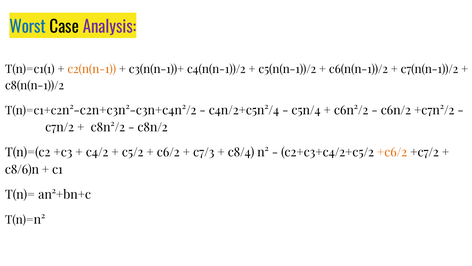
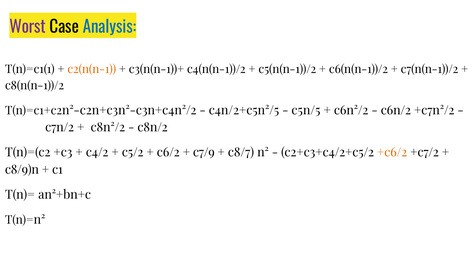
Worst colour: blue -> purple (28, 27)
Analysis colour: purple -> blue (109, 27)
c4n/2+c5n²/4: c4n/2+c5n²/4 -> c4n/2+c5n²/5 (244, 110)
c5n/4: c5n/4 -> c5n/5 (306, 110)
c7/3: c7/3 -> c7/9 (204, 152)
c8/4: c8/4 -> c8/7 (241, 152)
c8/6)n: c8/6)n -> c8/9)n (22, 169)
